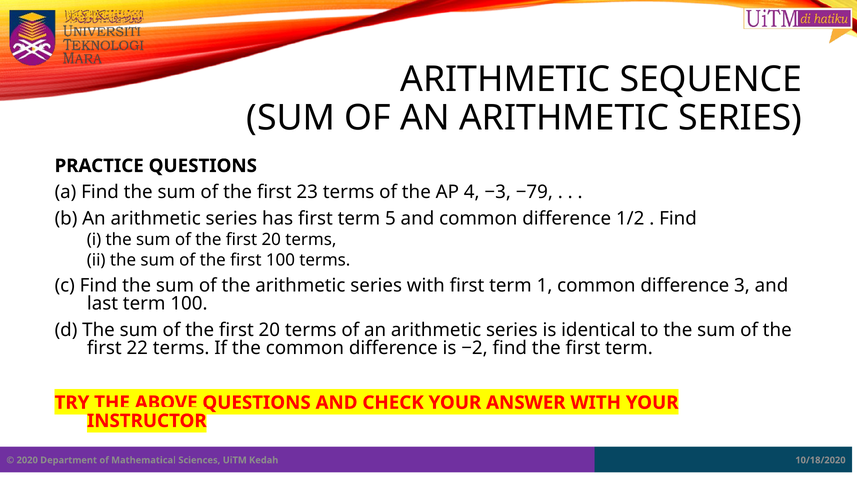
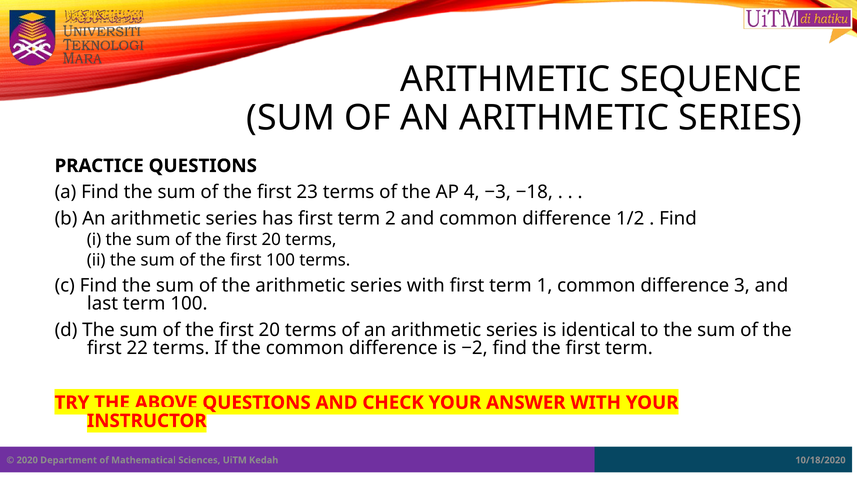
−79: −79 -> −18 (534, 192)
5: 5 -> 2 (390, 218)
